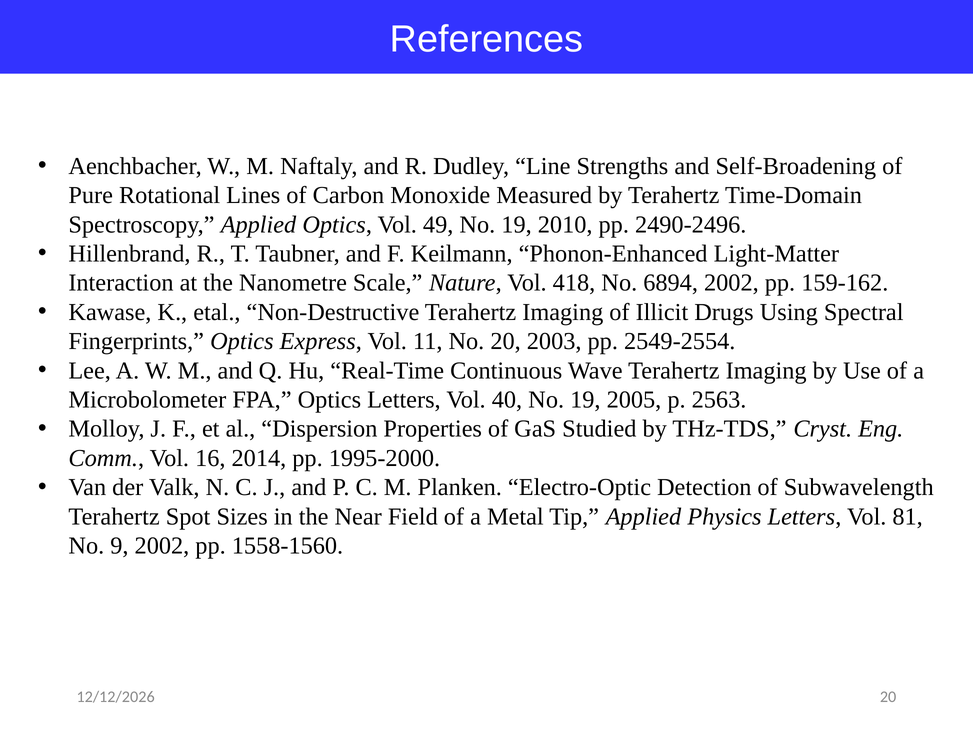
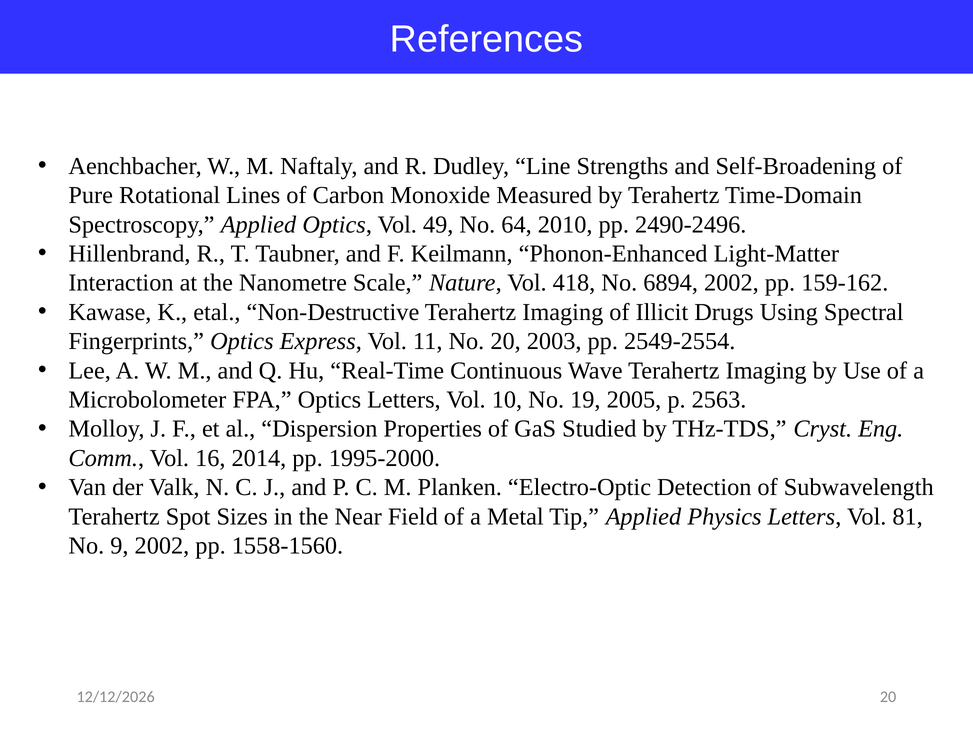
49 No 19: 19 -> 64 (517, 224)
40: 40 -> 10 (507, 400)
